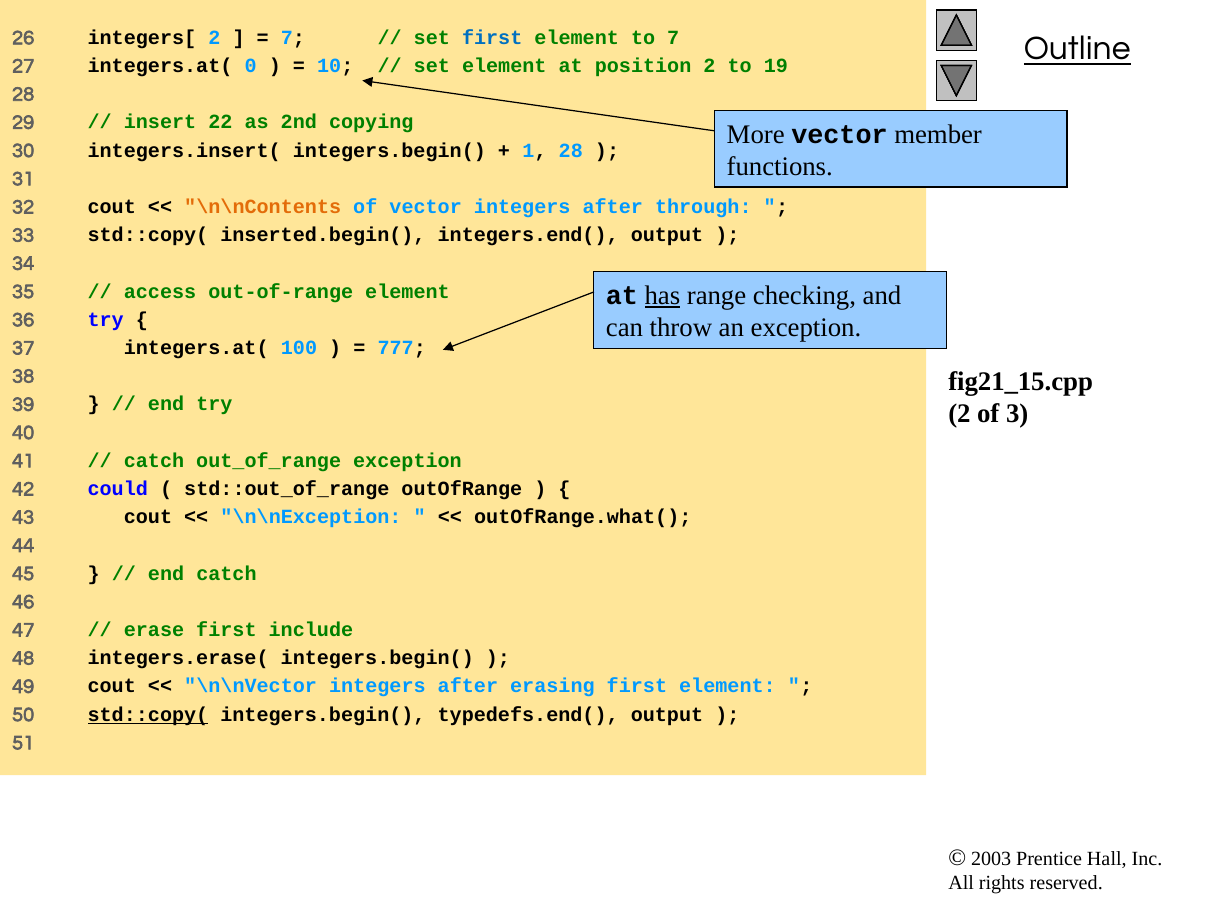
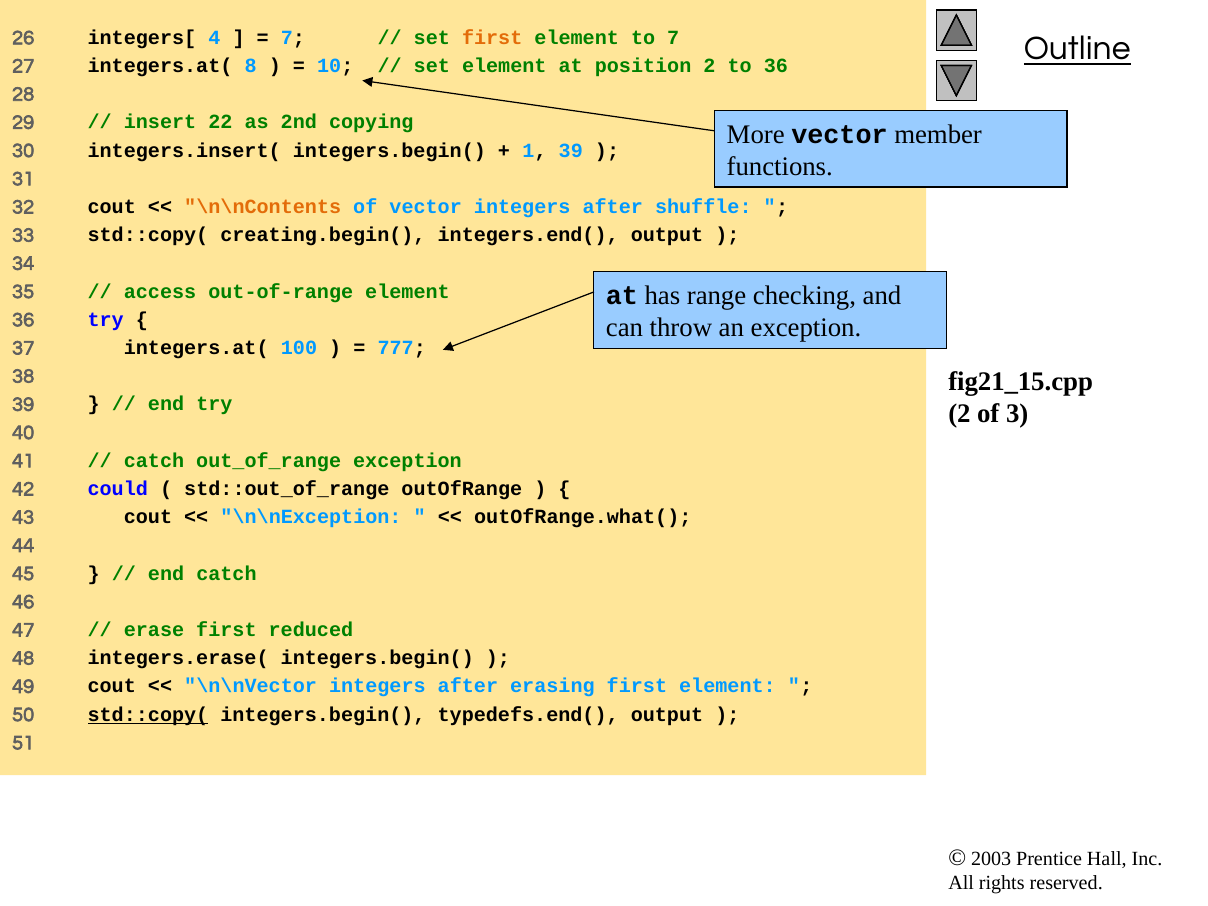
integers[ 2: 2 -> 4 (214, 38)
first colour: blue -> orange (492, 38)
0: 0 -> 8 (251, 66)
to 19: 19 -> 36 (776, 66)
1 28: 28 -> 39 (571, 150)
through: through -> shuffle (703, 207)
inserted.begin(: inserted.begin( -> creating.begin( (323, 235)
has underline: present -> none (662, 296)
include: include -> reduced (311, 630)
